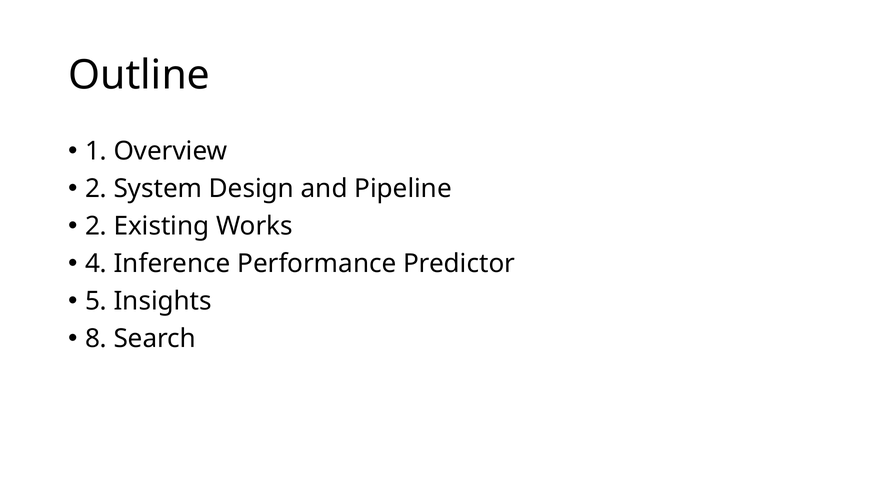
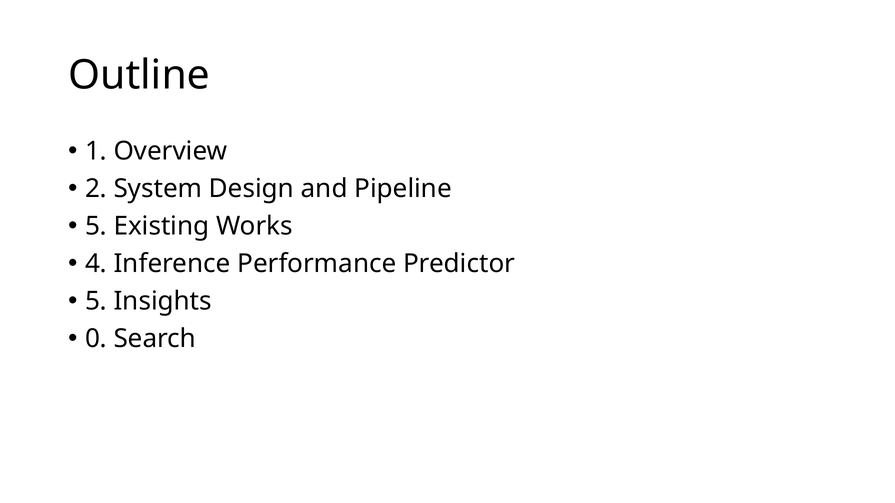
2: 2 -> 5 (96, 226)
8: 8 -> 0 (96, 339)
